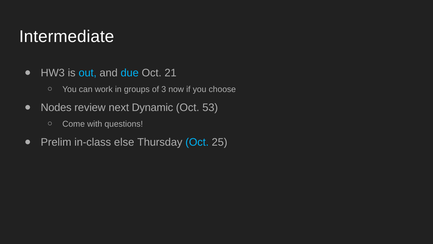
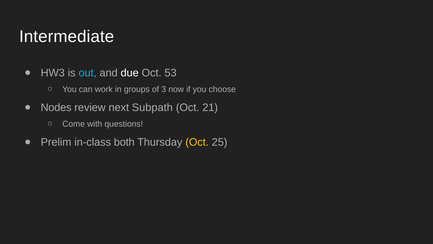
due colour: light blue -> white (130, 73)
21: 21 -> 53 (171, 73)
Dynamic: Dynamic -> Subpath (152, 107)
53: 53 -> 21 (210, 107)
else: else -> both (124, 142)
Oct colour: light blue -> yellow (197, 142)
